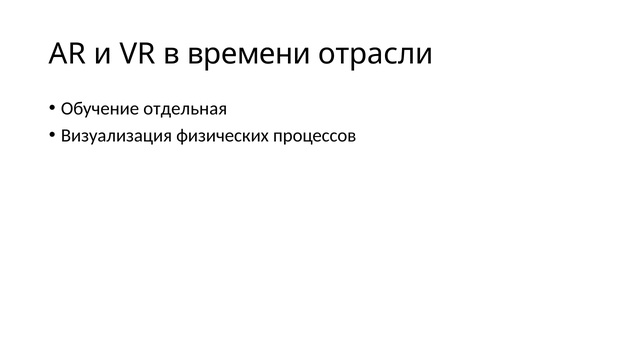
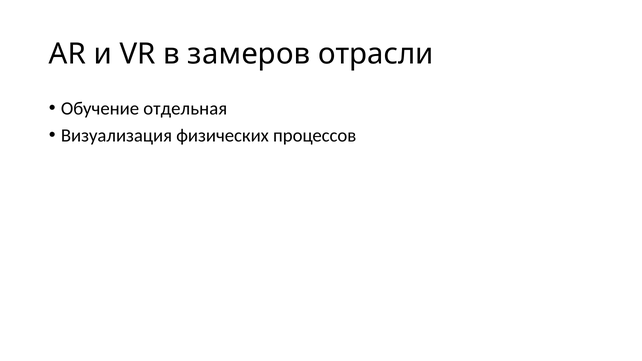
времени: времени -> замеров (249, 54)
